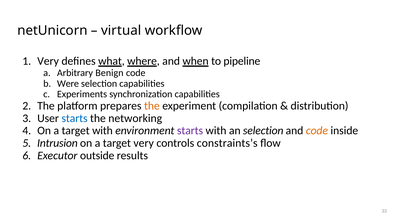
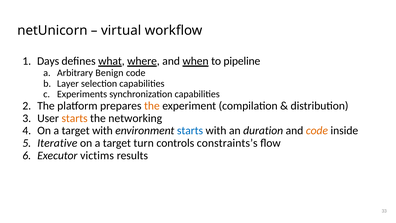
Very: Very -> Days (48, 61)
Were: Were -> Layer (68, 83)
starts colour: blue -> orange (75, 118)
starts colour: purple -> blue (190, 131)
an selection: selection -> duration (263, 131)
Intrusion: Intrusion -> Iterative (57, 143)
target very: very -> turn (144, 143)
outside: outside -> victims (97, 155)
